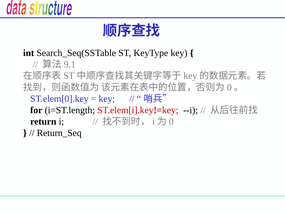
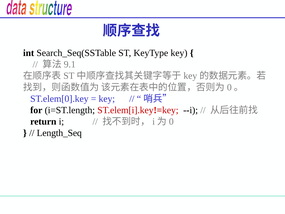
Return_Seq: Return_Seq -> Length_Seq (59, 133)
